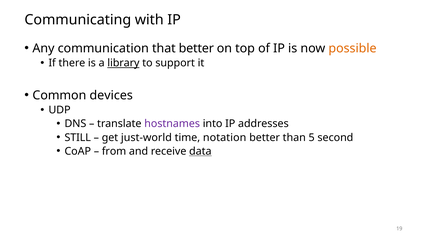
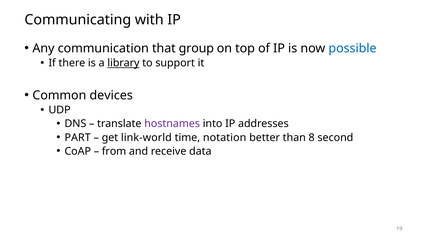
that better: better -> group (196, 48)
possible colour: orange -> blue (353, 48)
STILL: STILL -> PART (78, 138)
just-world: just-world -> link-world (146, 138)
5: 5 -> 8 (312, 138)
data underline: present -> none (200, 151)
